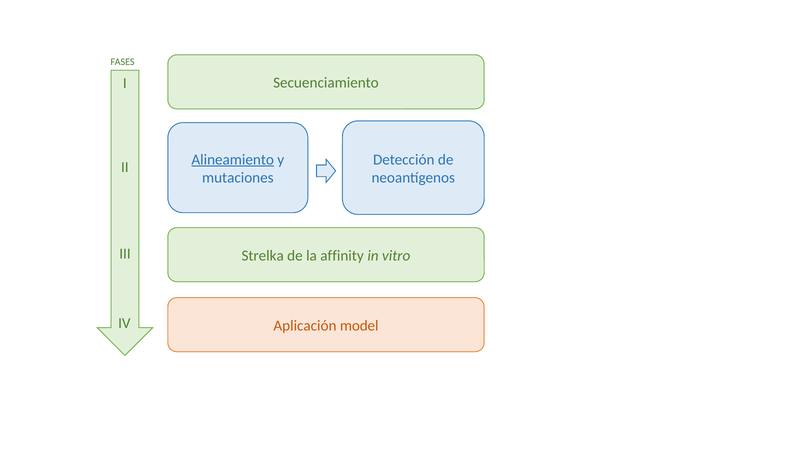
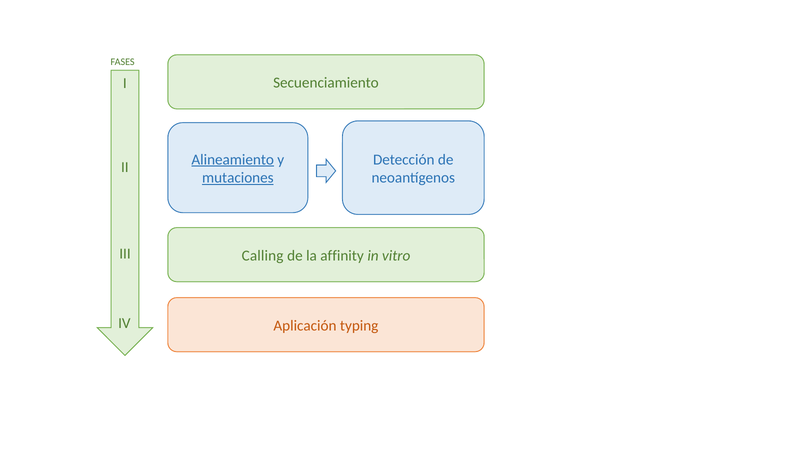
mutaciones underline: none -> present (238, 178)
Strelka: Strelka -> Calling (263, 255)
model: model -> typing (359, 325)
